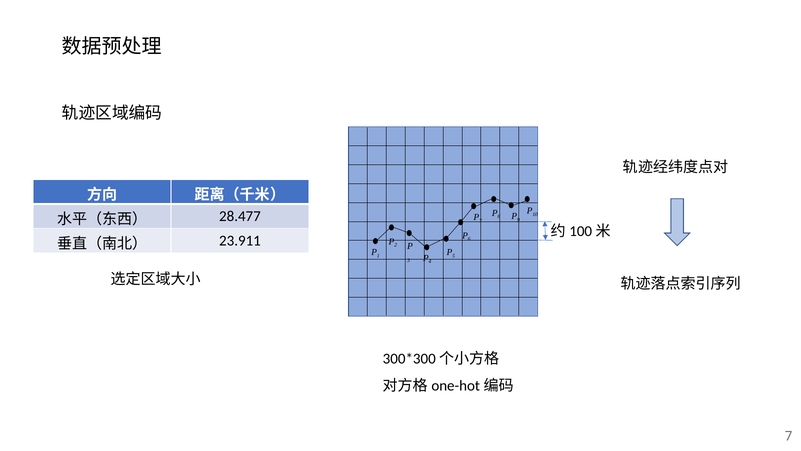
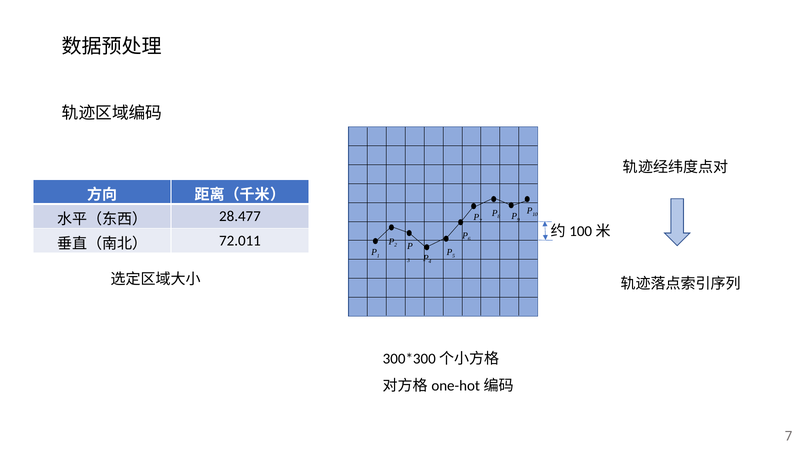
23.911: 23.911 -> 72.011 (240, 240)
